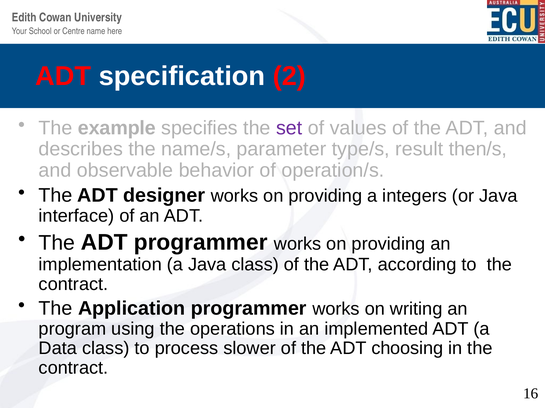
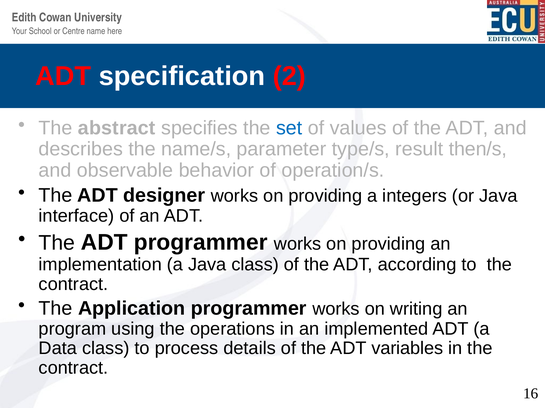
example: example -> abstract (117, 128)
set colour: purple -> blue (289, 128)
slower: slower -> details (250, 349)
choosing: choosing -> variables (407, 349)
